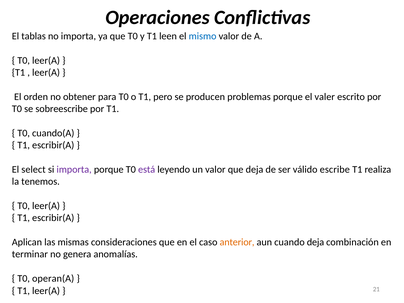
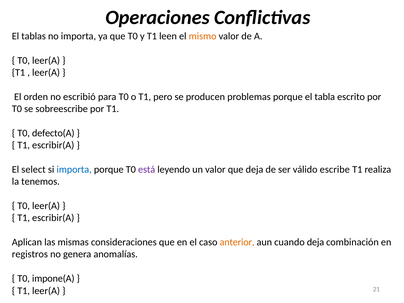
mismo colour: blue -> orange (203, 36)
obtener: obtener -> escribió (79, 97)
valer: valer -> tabla (325, 97)
cuando(A: cuando(A -> defecto(A (53, 133)
importa colour: purple -> blue (74, 169)
terminar: terminar -> registros (30, 254)
operan(A: operan(A -> impone(A (53, 279)
